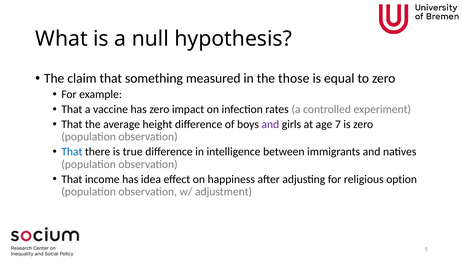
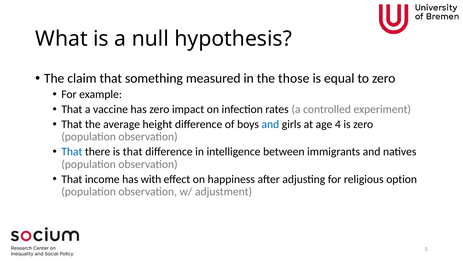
and colour: purple -> blue (270, 124)
7: 7 -> 4 (338, 124)
is true: true -> that (133, 151)
idea: idea -> with (151, 179)
